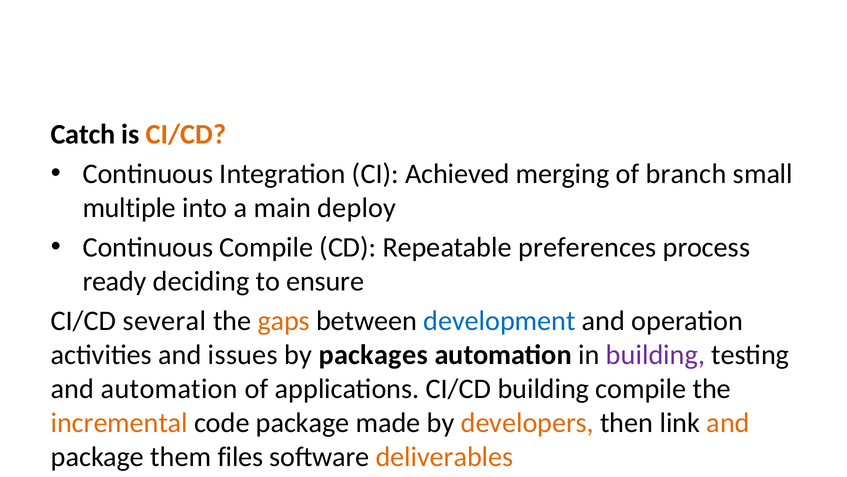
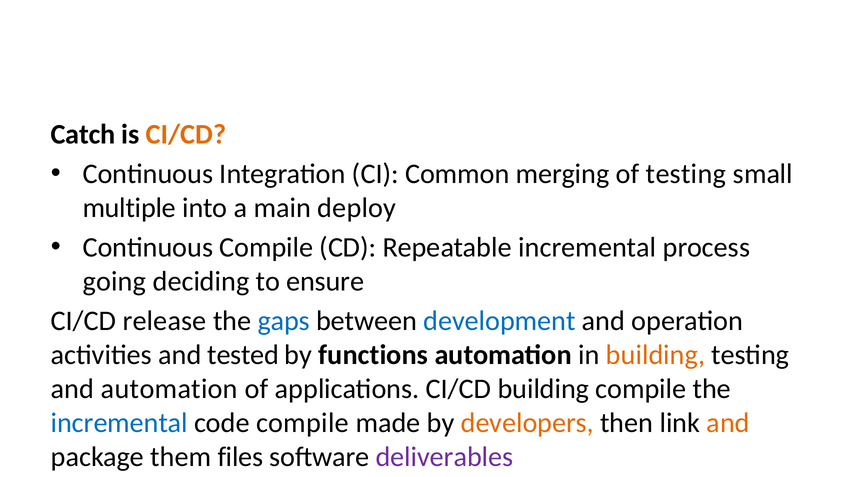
Achieved: Achieved -> Common (457, 174)
of branch: branch -> testing (686, 174)
Repeatable preferences: preferences -> incremental (587, 247)
ready: ready -> going (114, 281)
several: several -> release (165, 321)
gaps colour: orange -> blue (284, 321)
issues: issues -> tested (243, 355)
packages: packages -> functions (373, 355)
building colour: purple -> orange (655, 355)
incremental colour: orange -> blue (119, 422)
code package: package -> compile (302, 422)
deliverables colour: orange -> purple (444, 456)
